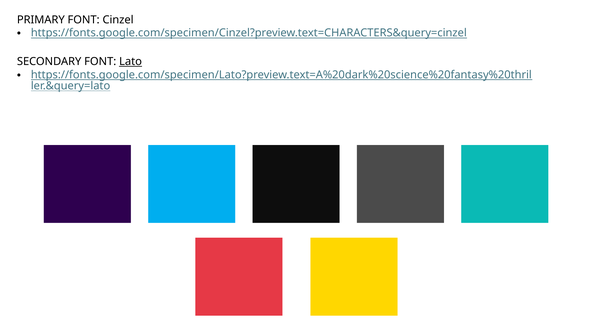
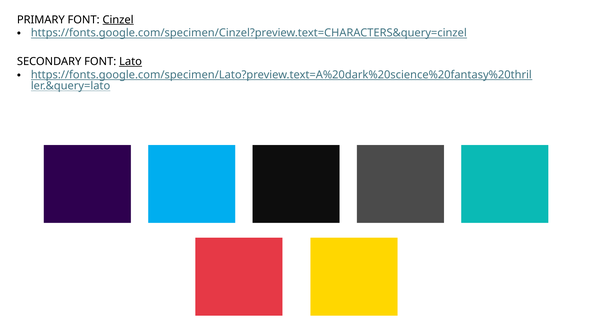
Cinzel underline: none -> present (118, 20)
